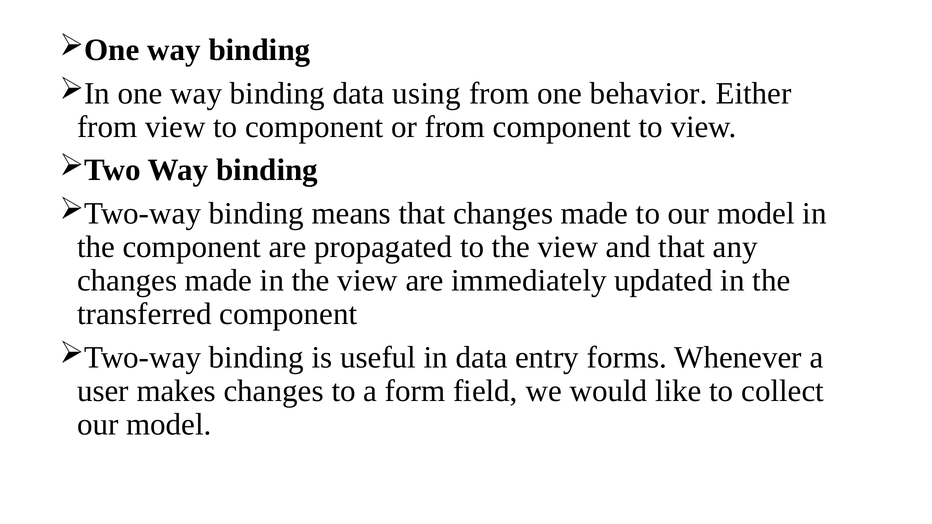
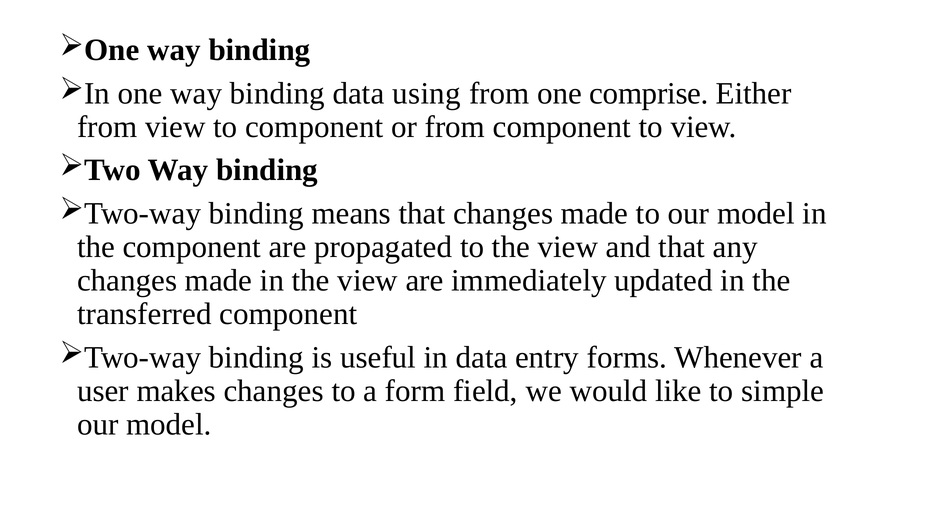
behavior: behavior -> comprise (649, 93)
collect: collect -> simple (783, 391)
